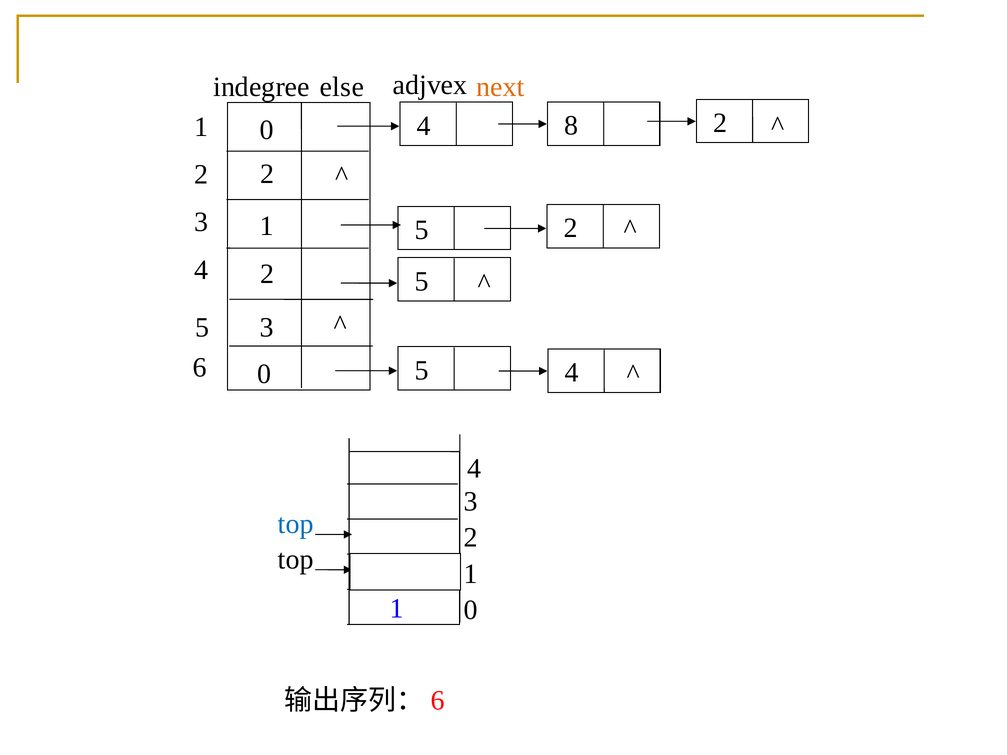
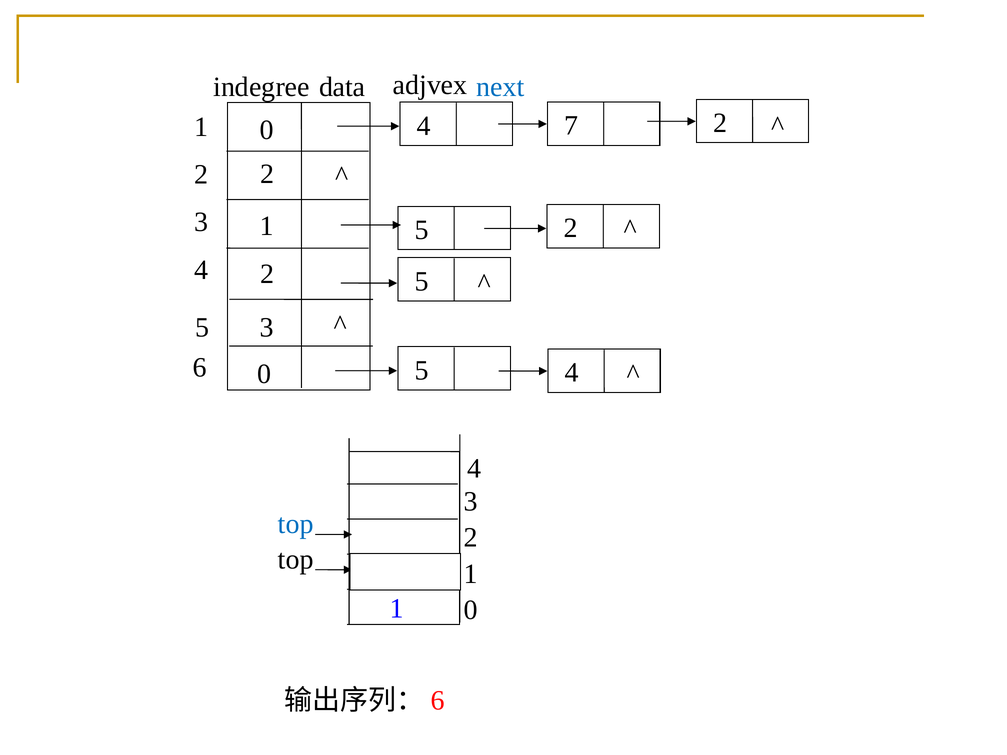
next colour: orange -> blue (500, 87)
else: else -> data (342, 87)
8: 8 -> 7 (571, 126)
